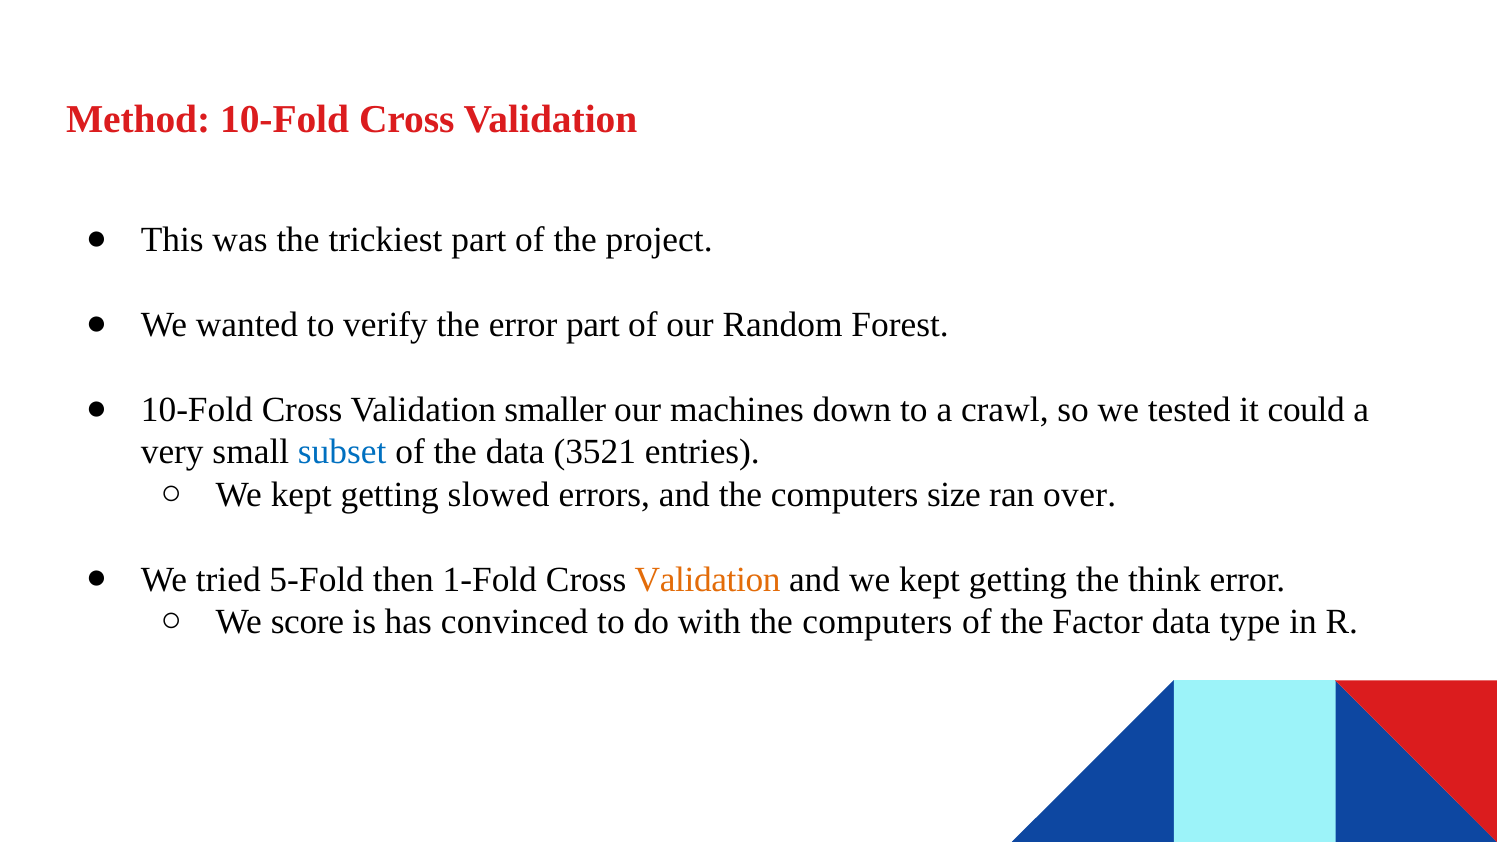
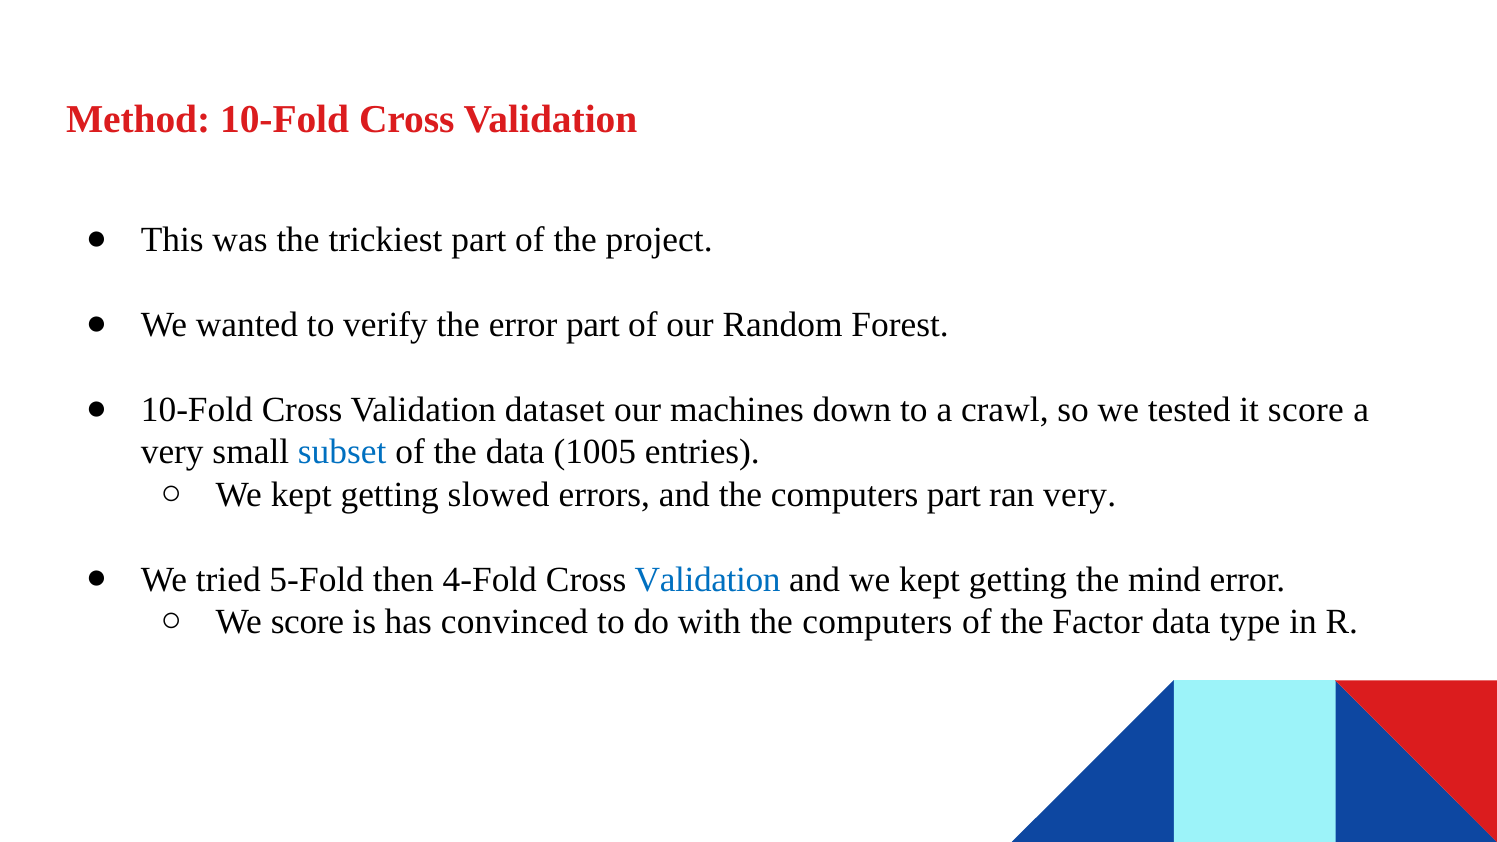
smaller: smaller -> dataset (555, 410)
it could: could -> score (1306, 410)
3521: 3521 -> 1005 (595, 452)
computers size: size -> part (954, 495)
ran over: over -> very (1080, 495)
1-Fold: 1-Fold -> 4-Fold (490, 579)
Validation colour: orange -> blue (708, 579)
think: think -> mind (1165, 579)
